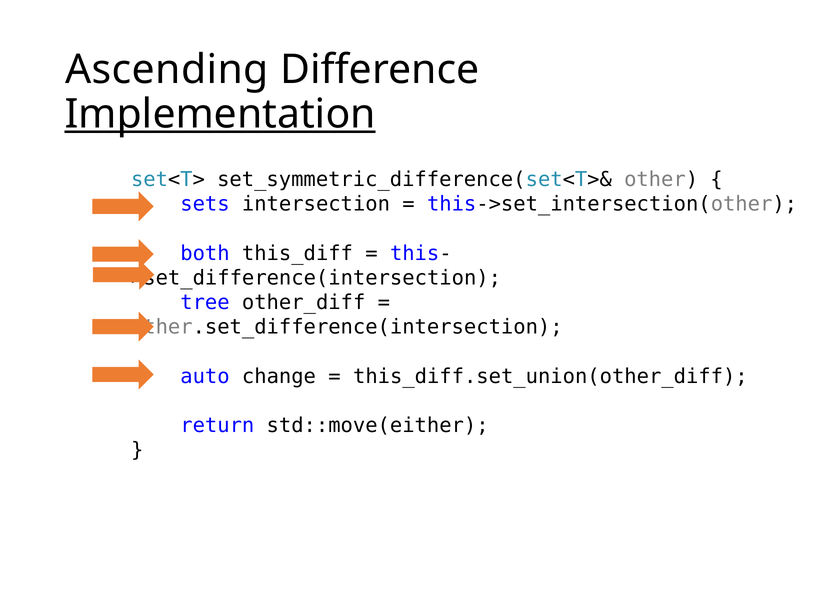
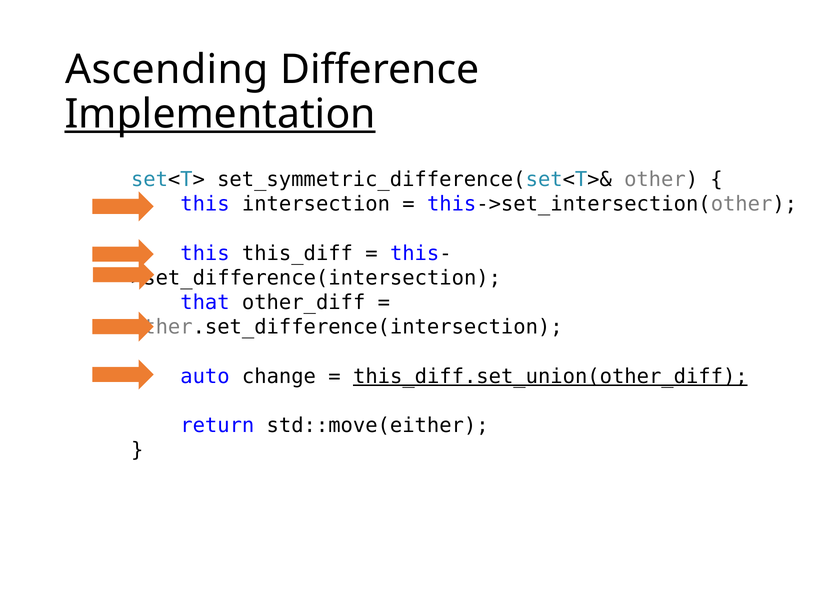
sets: sets -> this (205, 204)
both: both -> this (205, 253)
tree: tree -> that (205, 303)
this_diff.set_union(other_diff underline: none -> present (550, 376)
